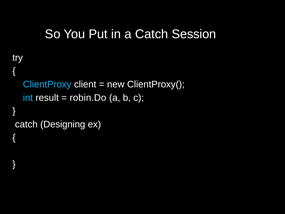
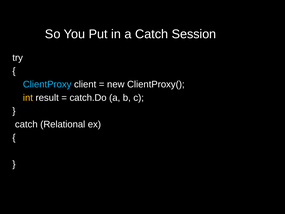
int colour: light blue -> yellow (28, 98)
robin.Do: robin.Do -> catch.Do (88, 98)
Designing: Designing -> Relational (63, 124)
